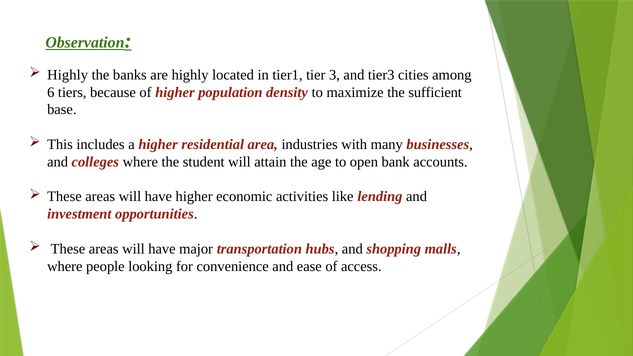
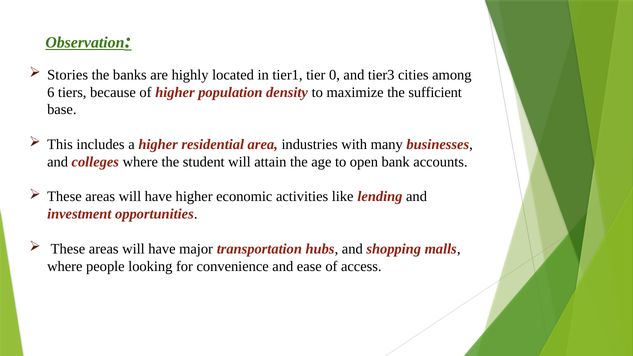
Highly: Highly -> Stories (68, 75)
3: 3 -> 0 (334, 75)
